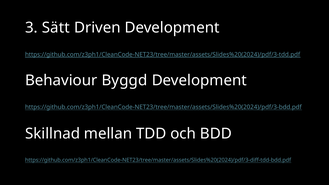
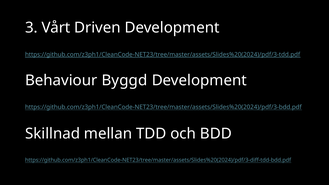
Sätt: Sätt -> Vårt (56, 28)
